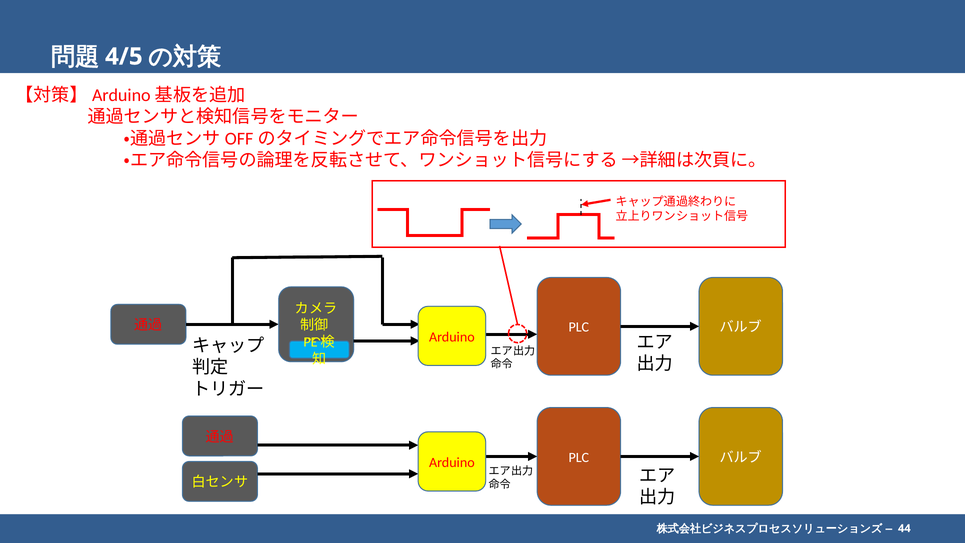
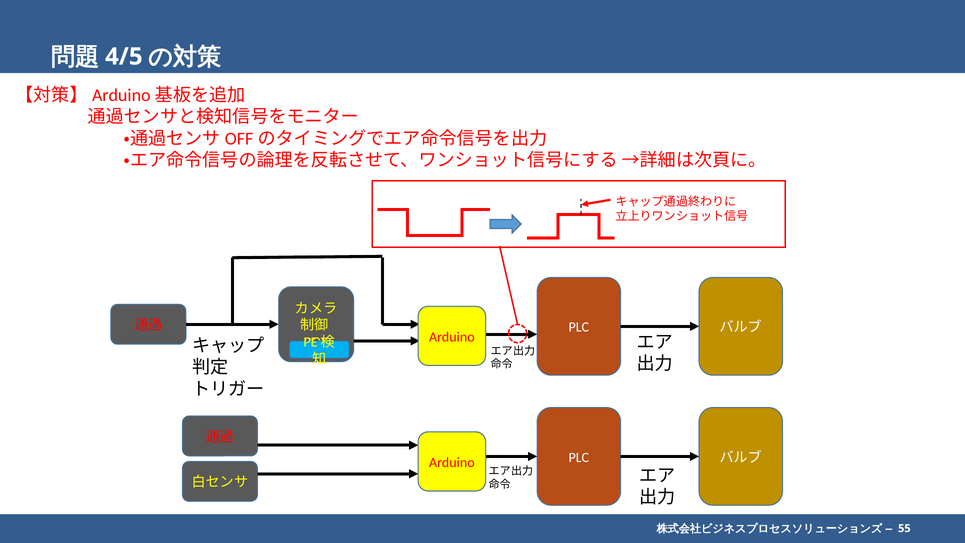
44: 44 -> 55 (904, 528)
